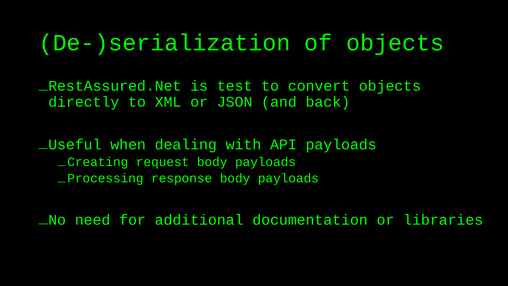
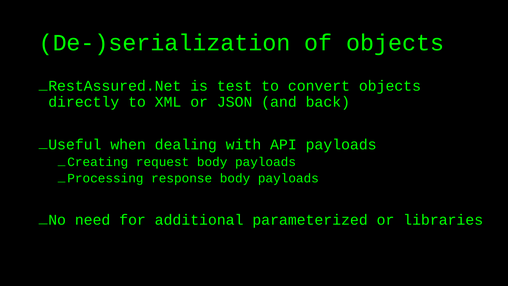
documentation: documentation -> parameterized (310, 220)
